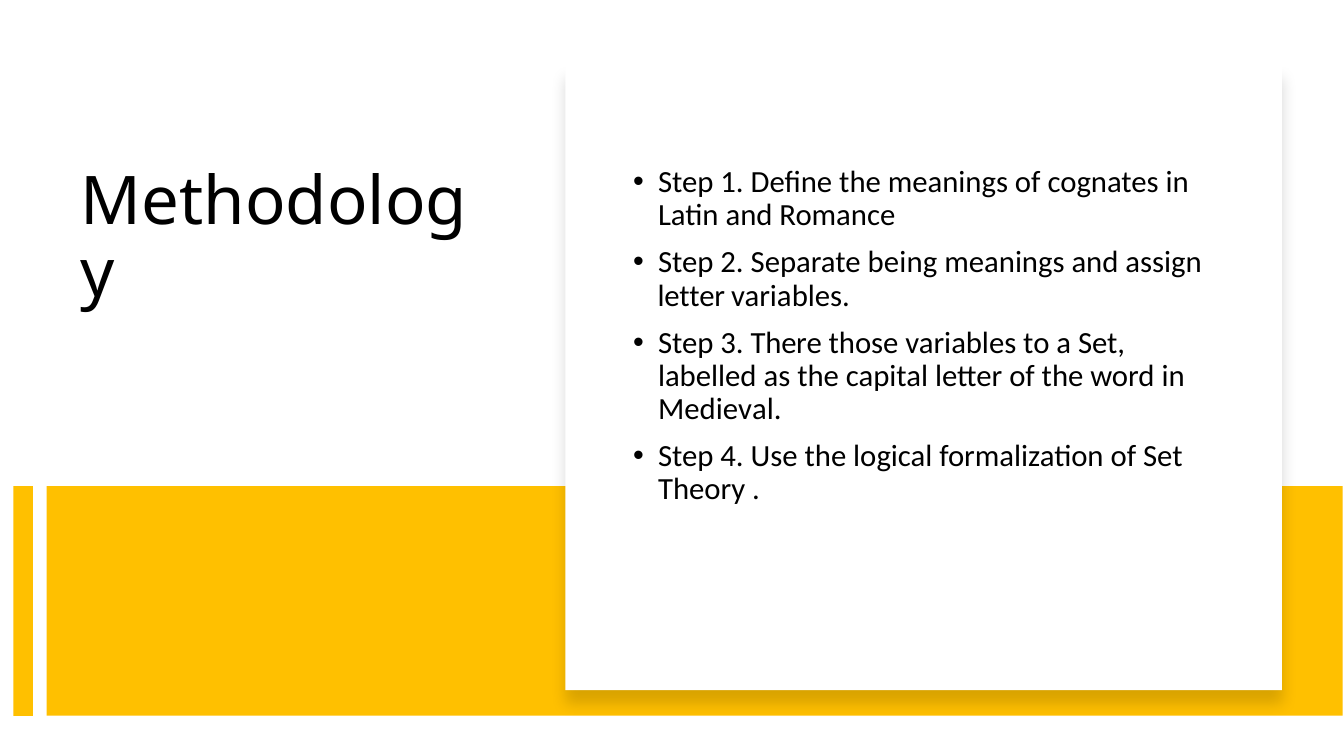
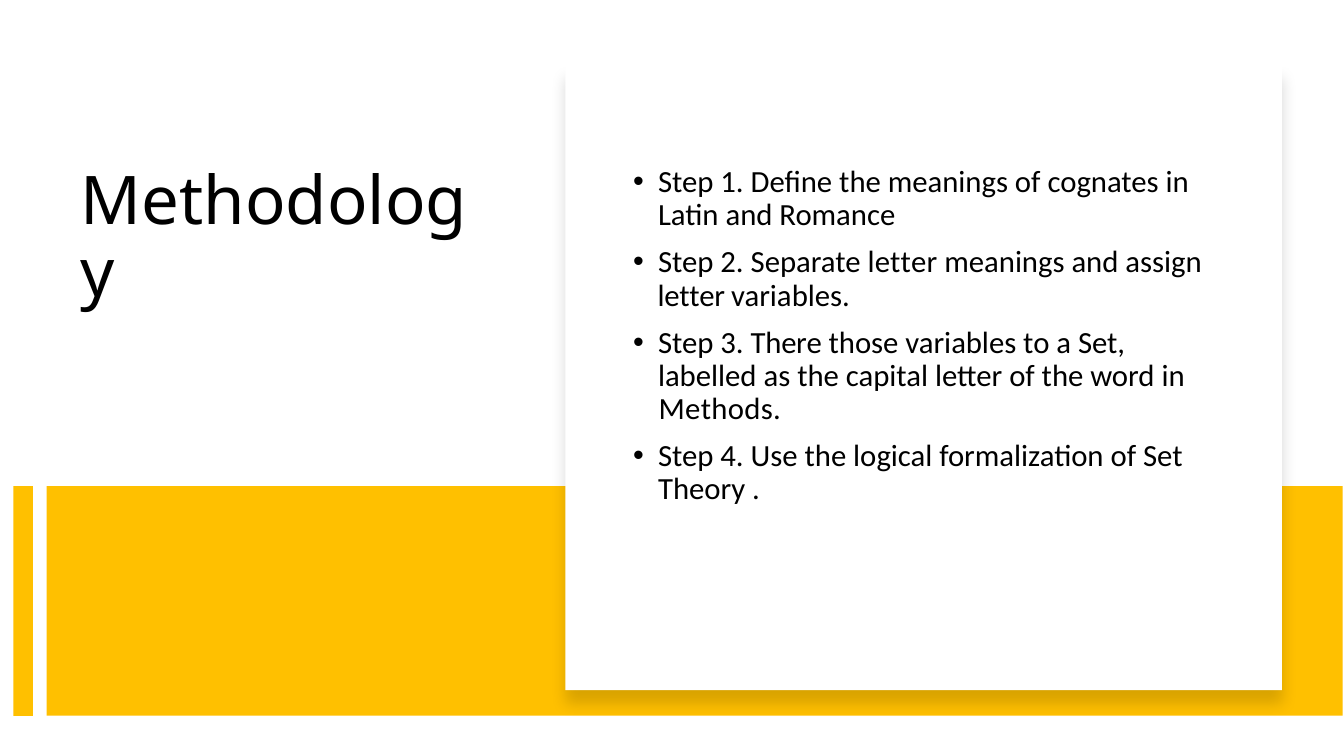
Separate being: being -> letter (902, 263)
Medieval: Medieval -> Methods (720, 410)
